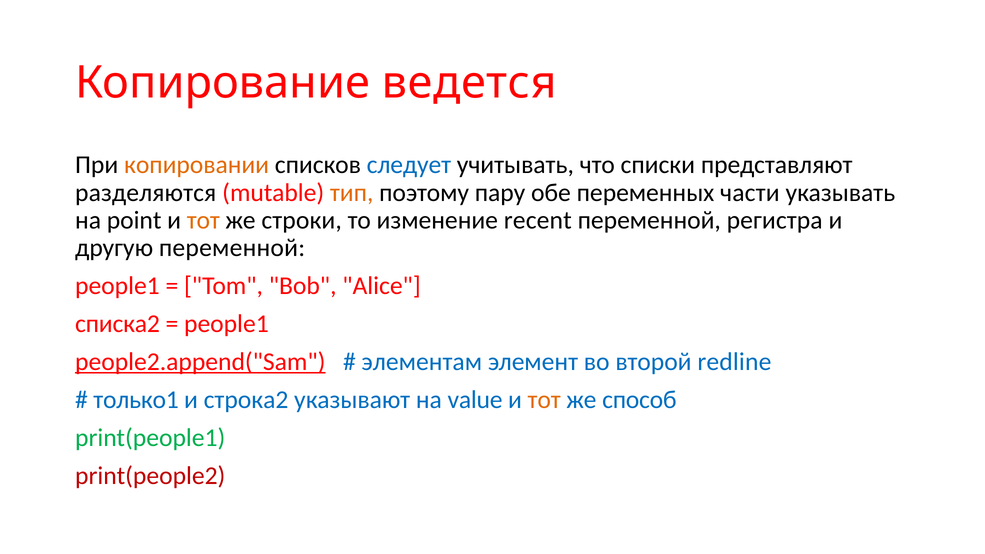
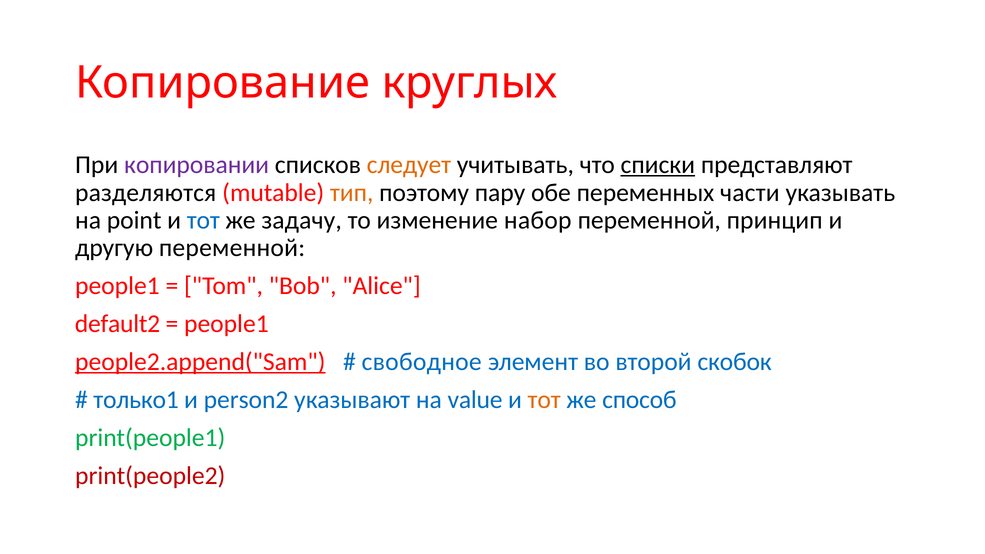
ведется: ведется -> круглых (470, 83)
копировании colour: orange -> purple (197, 165)
следует colour: blue -> orange (409, 165)
списки underline: none -> present (658, 165)
тот colour: orange -> blue (203, 220)
строки: строки -> задачу (302, 220)
recent: recent -> набор (538, 220)
регистра: регистра -> принцип (775, 220)
списка2: списка2 -> default2 (118, 324)
элементам: элементам -> свободное (422, 362)
redline: redline -> скобок (735, 362)
строка2: строка2 -> person2 (246, 400)
